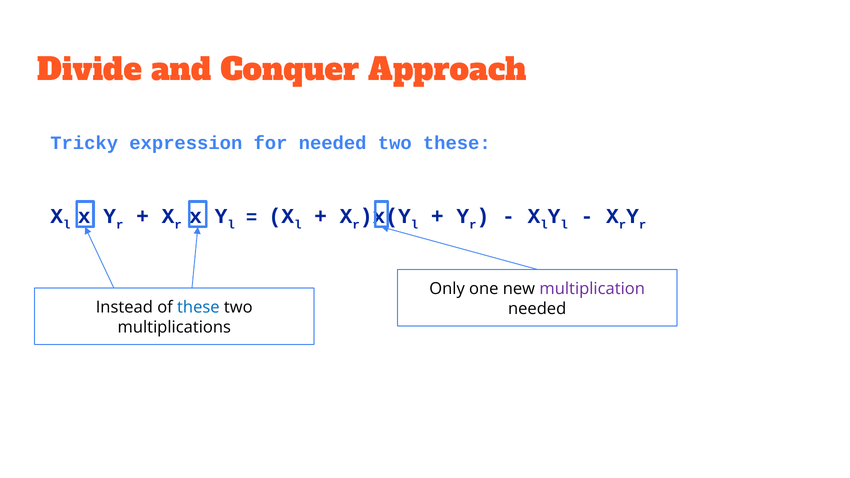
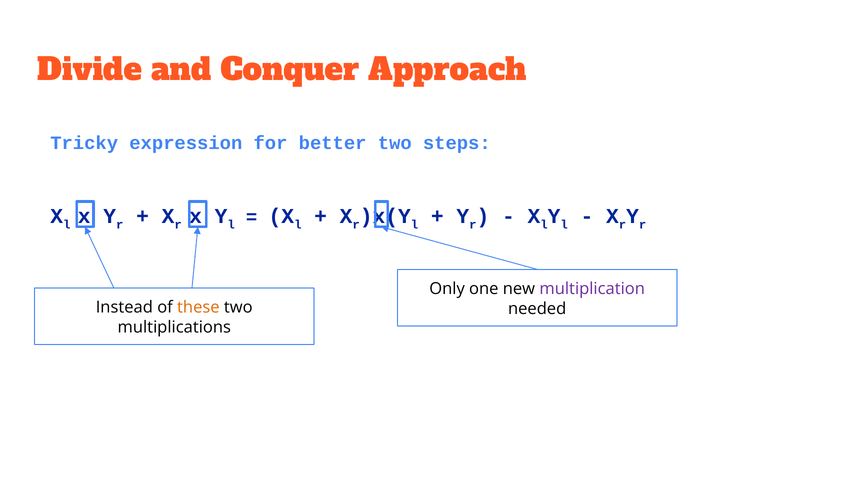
for needed: needed -> better (333, 143)
two these: these -> steps (457, 143)
these colour: blue -> orange (198, 308)
